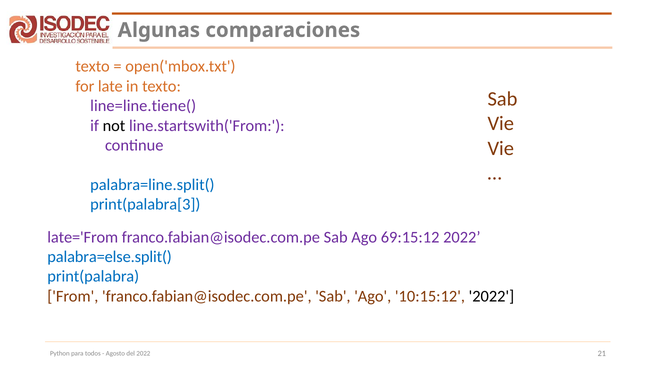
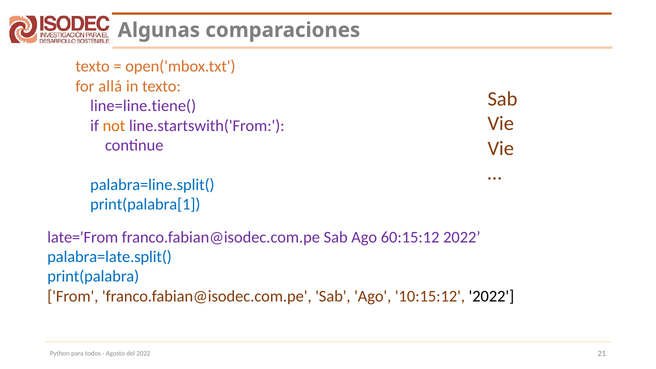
late: late -> allá (110, 86)
not colour: black -> orange (114, 126)
print(palabra[3: print(palabra[3 -> print(palabra[1 (145, 204)
69:15:12: 69:15:12 -> 60:15:12 (410, 237)
palabra=else.split(: palabra=else.split( -> palabra=late.split( (110, 257)
